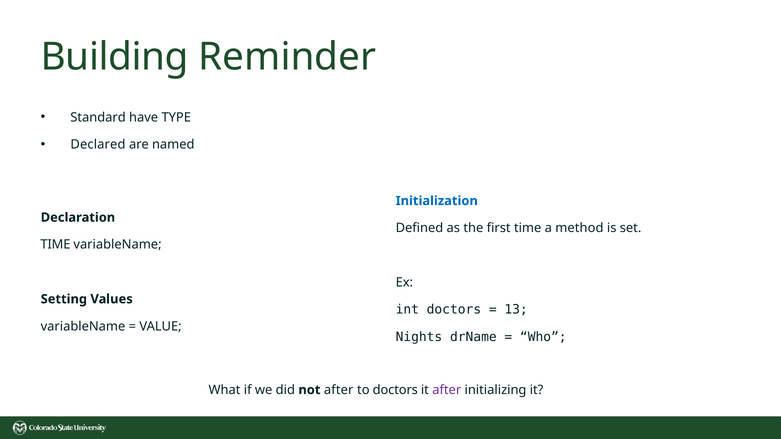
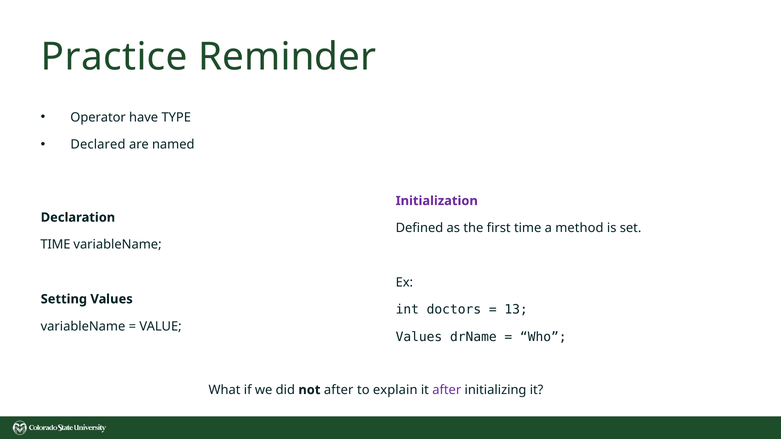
Building: Building -> Practice (114, 57)
Standard: Standard -> Operator (98, 117)
Initialization colour: blue -> purple (437, 201)
Nights: Nights -> Values (419, 337)
to doctors: doctors -> explain (395, 390)
